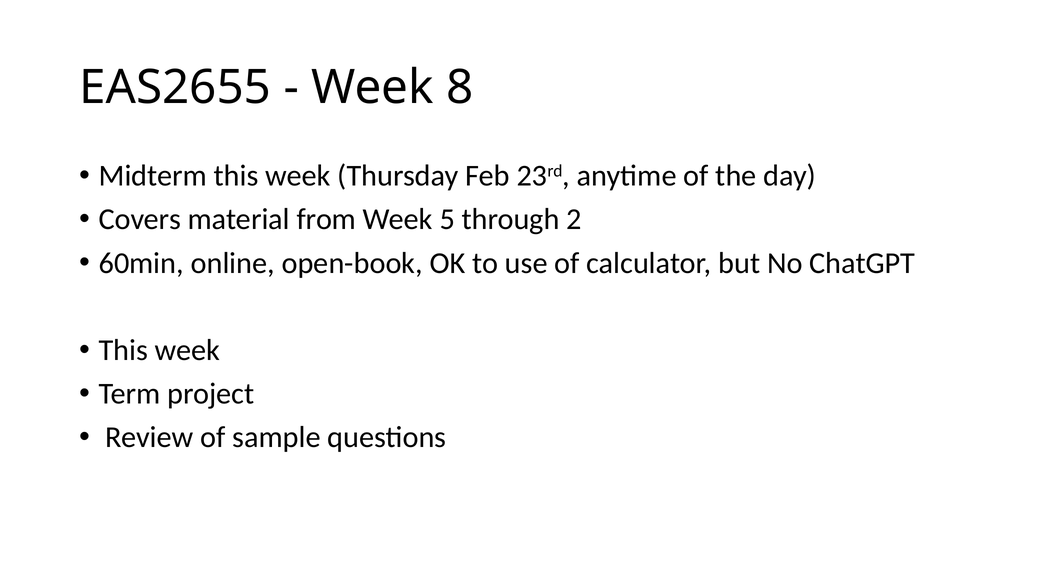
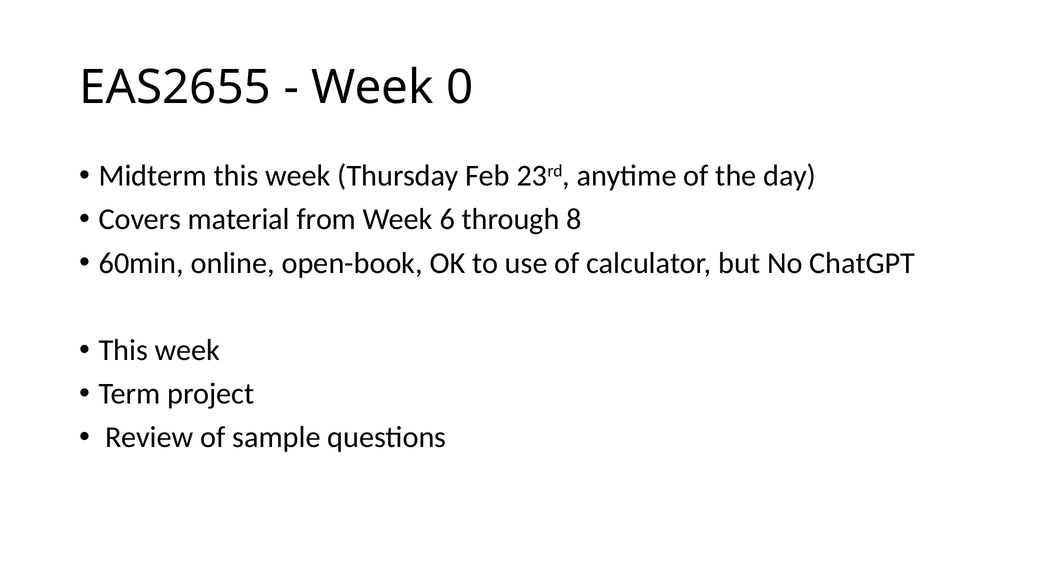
8: 8 -> 0 (460, 87)
5: 5 -> 6 (447, 219)
2: 2 -> 8 (574, 219)
